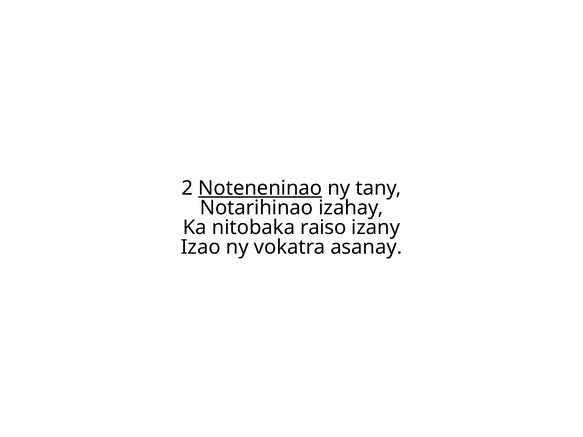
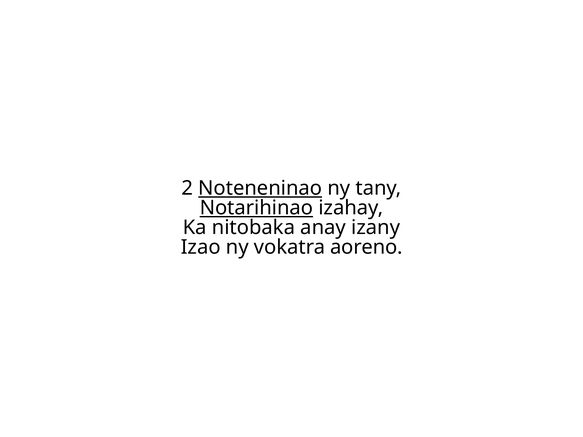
Notarihinao underline: none -> present (256, 208)
raiso: raiso -> anay (323, 228)
asanay: asanay -> aoreno (366, 247)
